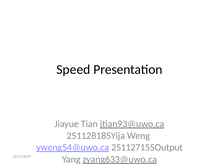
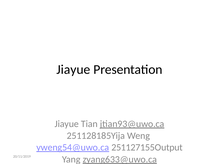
Speed: Speed -> Jiayue (73, 70)
